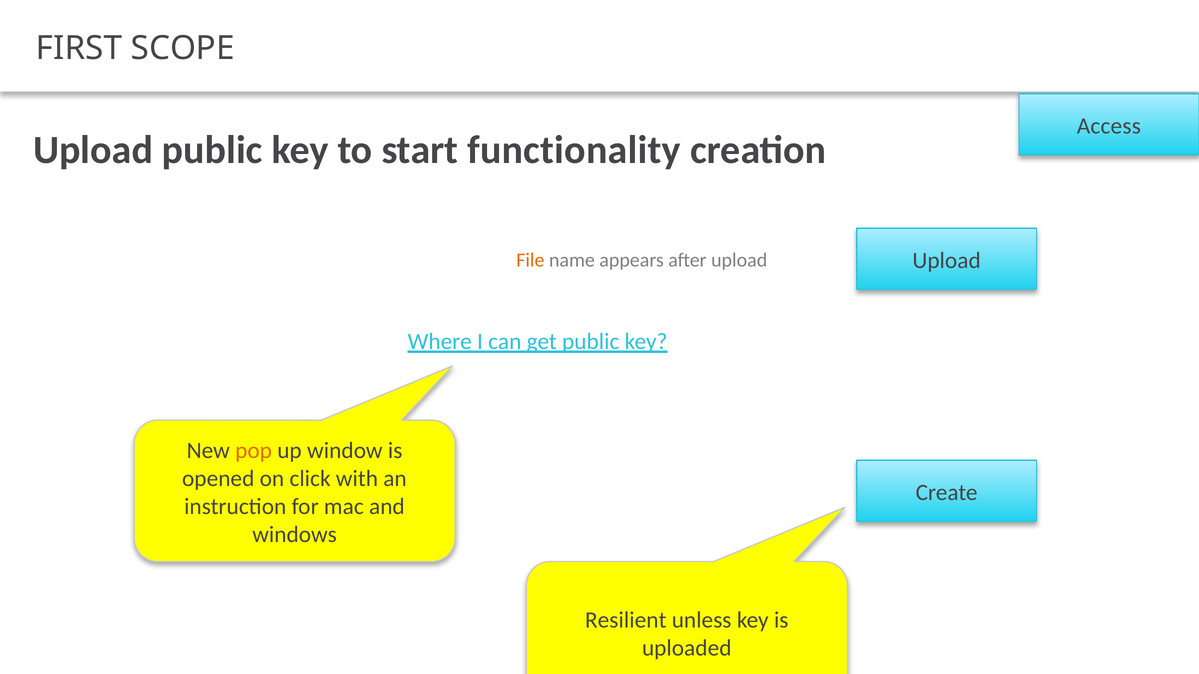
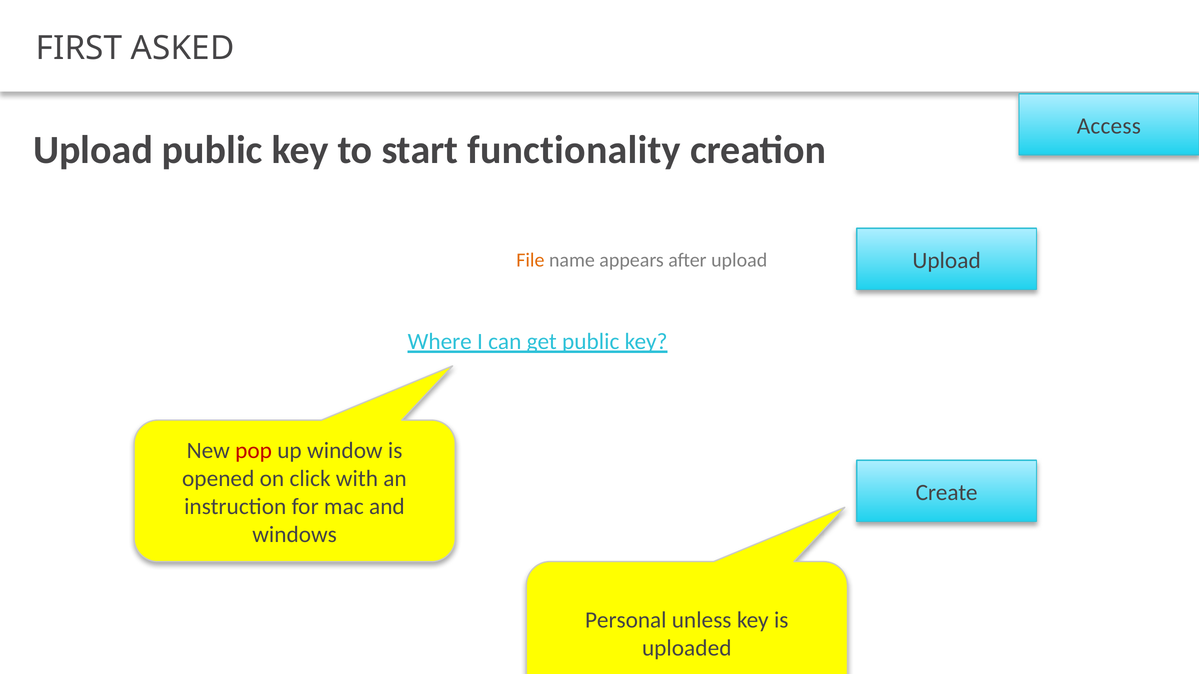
SCOPE: SCOPE -> ASKED (183, 48)
pop colour: orange -> red (254, 451)
Resilient: Resilient -> Personal (626, 620)
